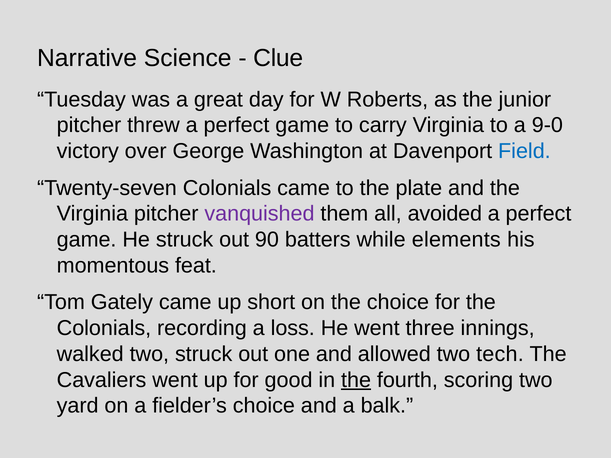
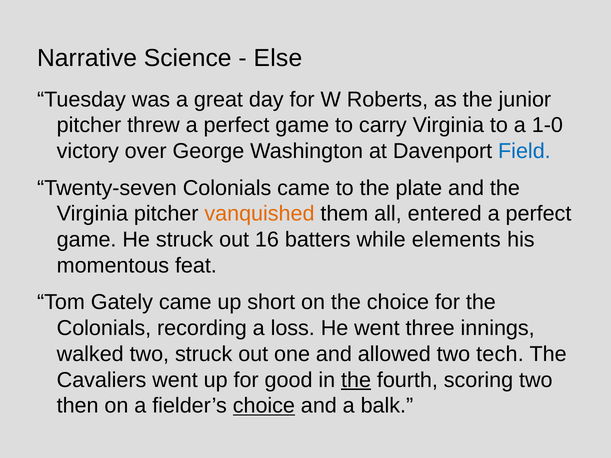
Clue: Clue -> Else (278, 58)
9-0: 9-0 -> 1-0 (547, 125)
vanquished colour: purple -> orange (259, 214)
avoided: avoided -> entered (445, 214)
90: 90 -> 16 (267, 240)
yard: yard -> then (78, 406)
choice underline: none -> present (264, 406)
